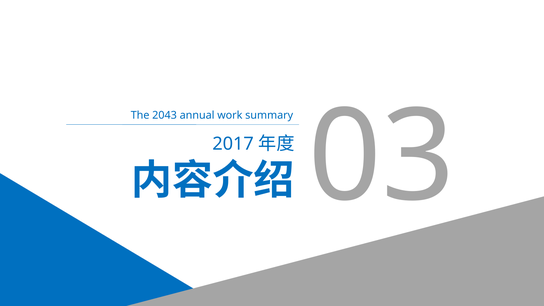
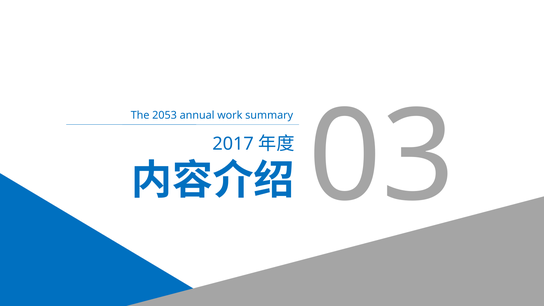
2043: 2043 -> 2053 (165, 115)
